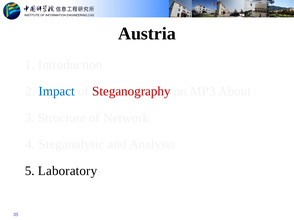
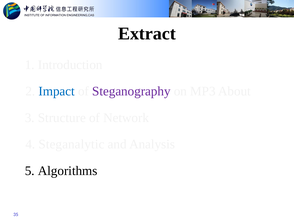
Austria: Austria -> Extract (147, 34)
Steganography colour: red -> purple (131, 91)
Laboratory: Laboratory -> Algorithms (68, 171)
